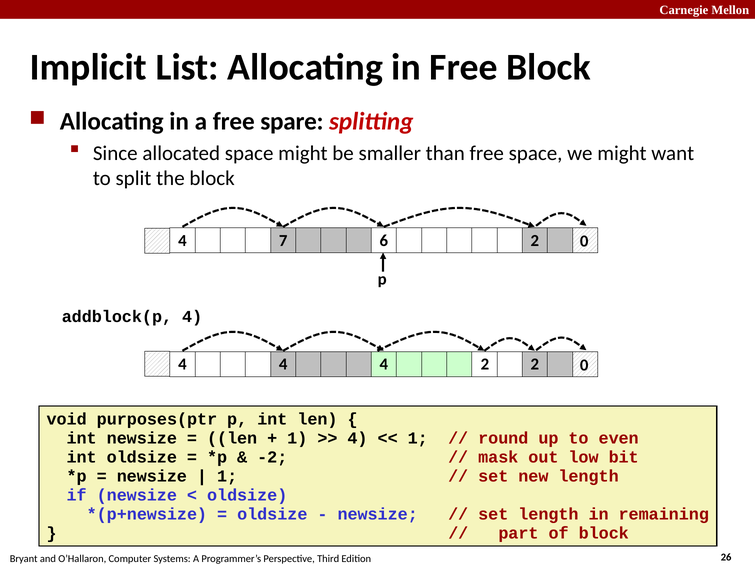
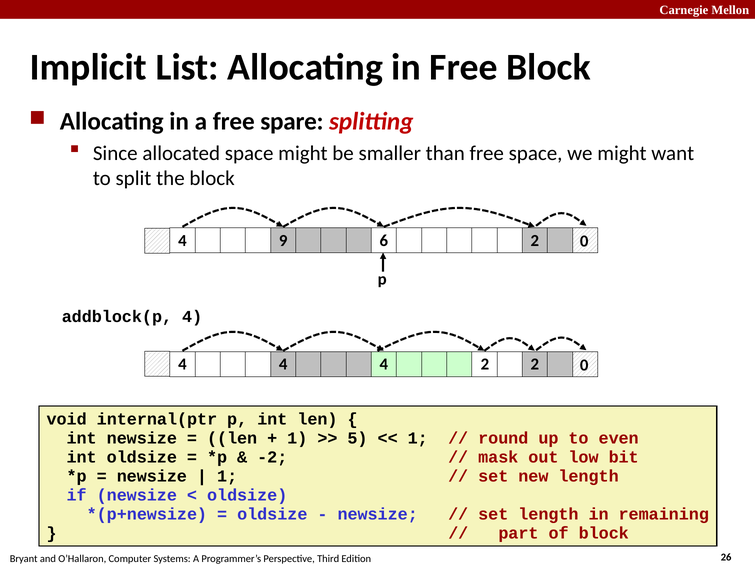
7: 7 -> 9 (283, 240)
purposes(ptr: purposes(ptr -> internal(ptr (157, 419)
4: 4 -> 5 (357, 438)
